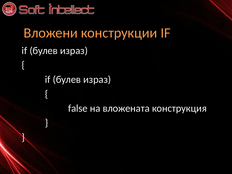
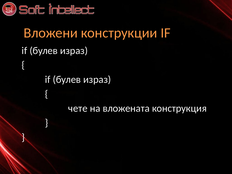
false: false -> чете (78, 108)
